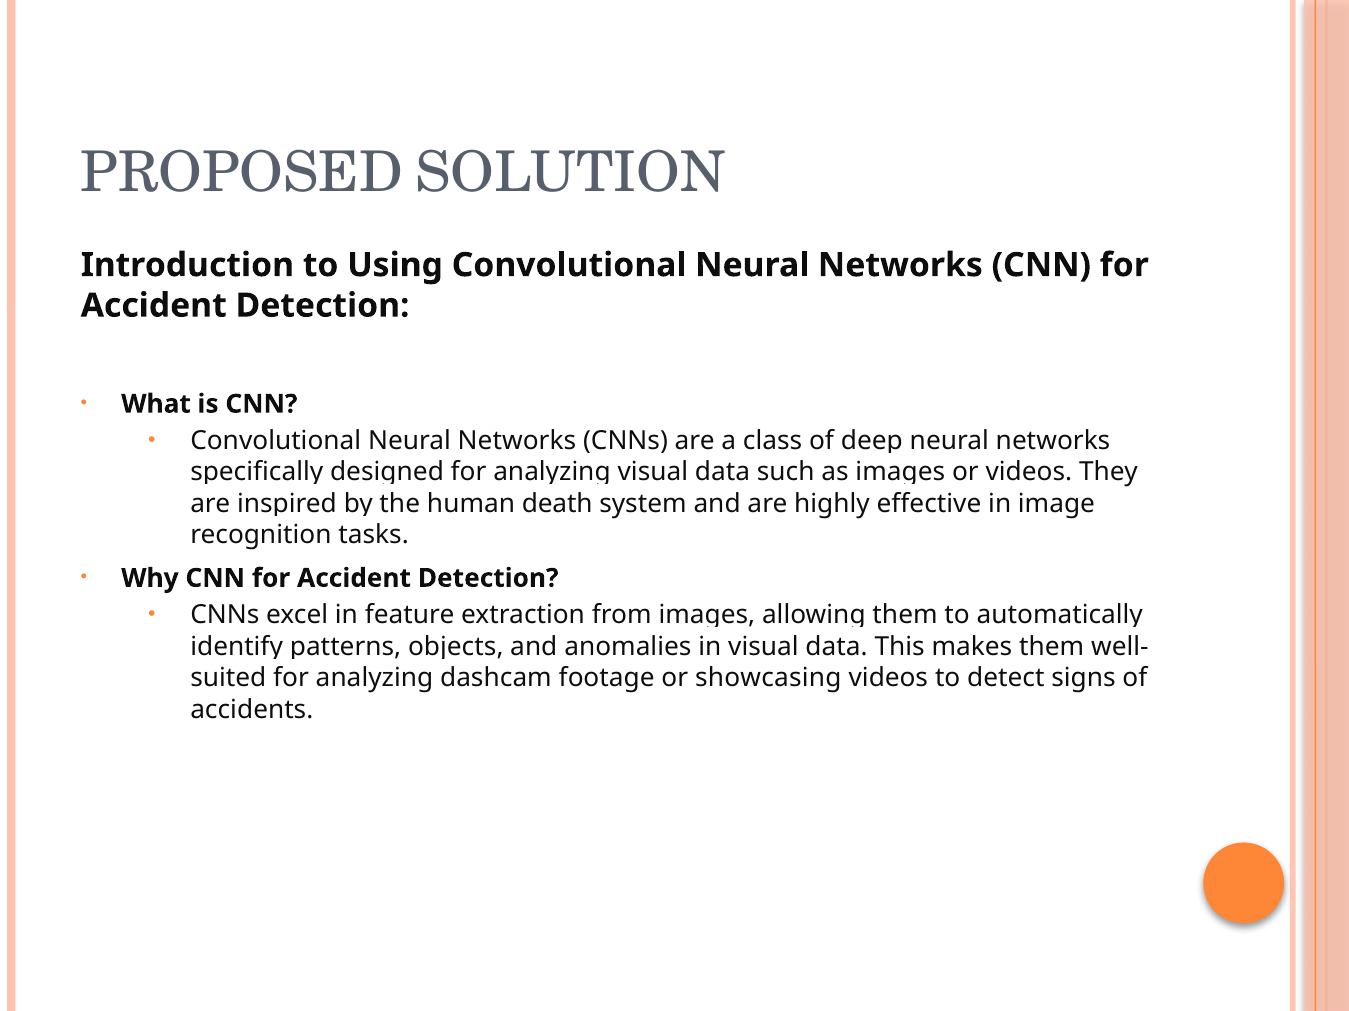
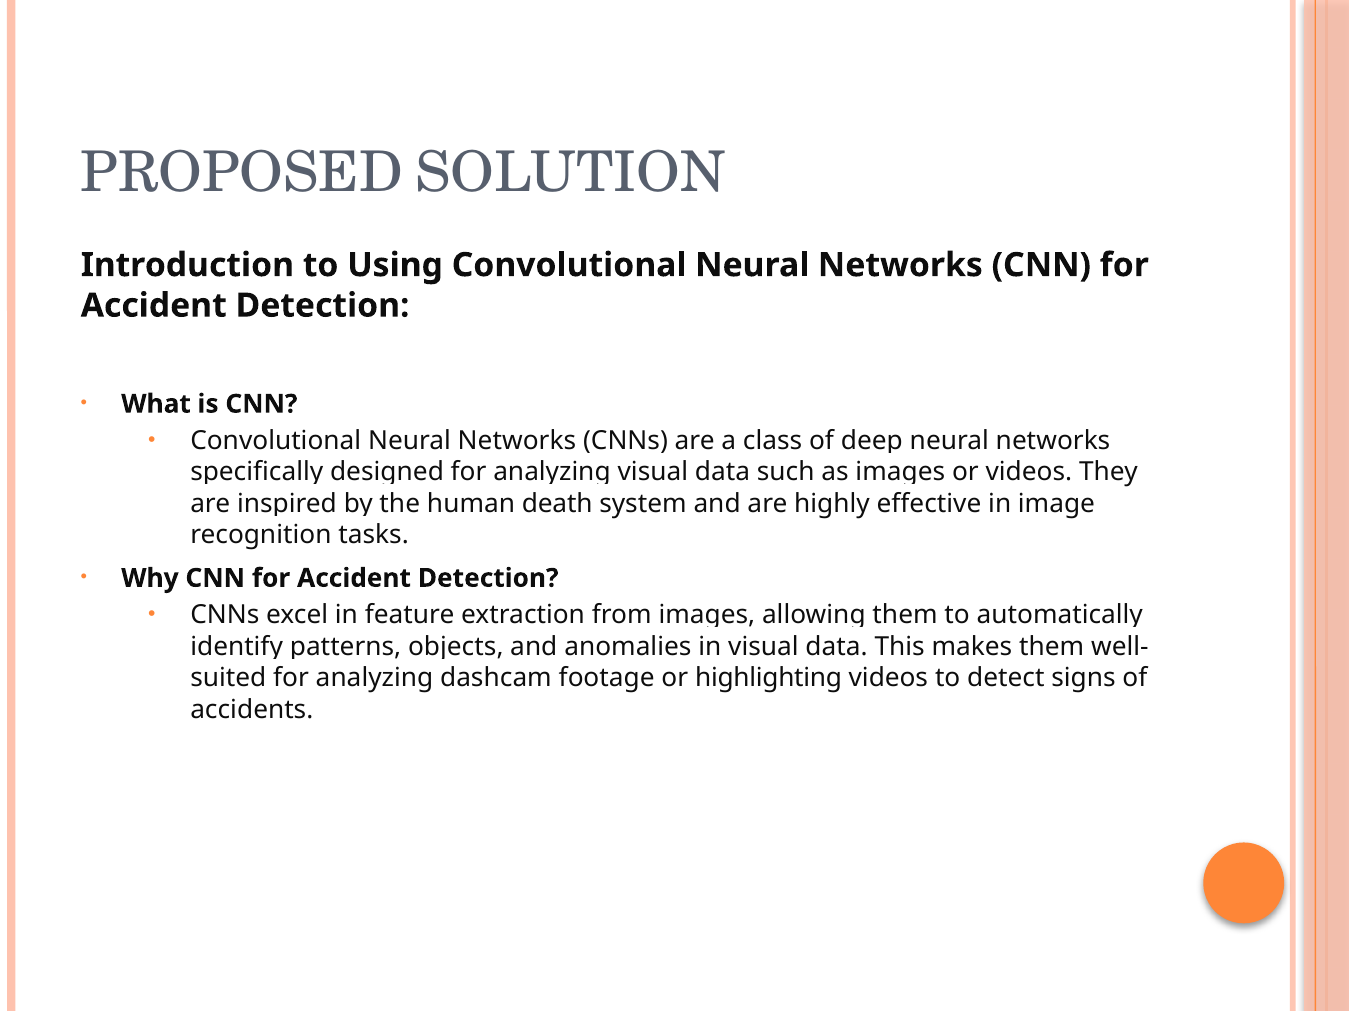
showcasing: showcasing -> highlighting (769, 678)
